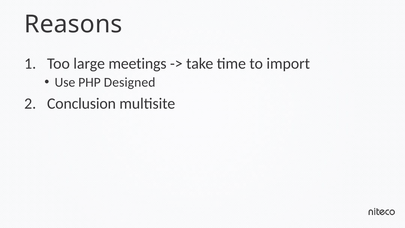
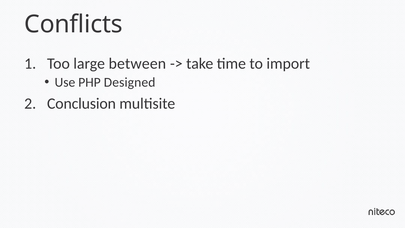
Reasons: Reasons -> Conflicts (73, 24)
meetings: meetings -> between (137, 64)
